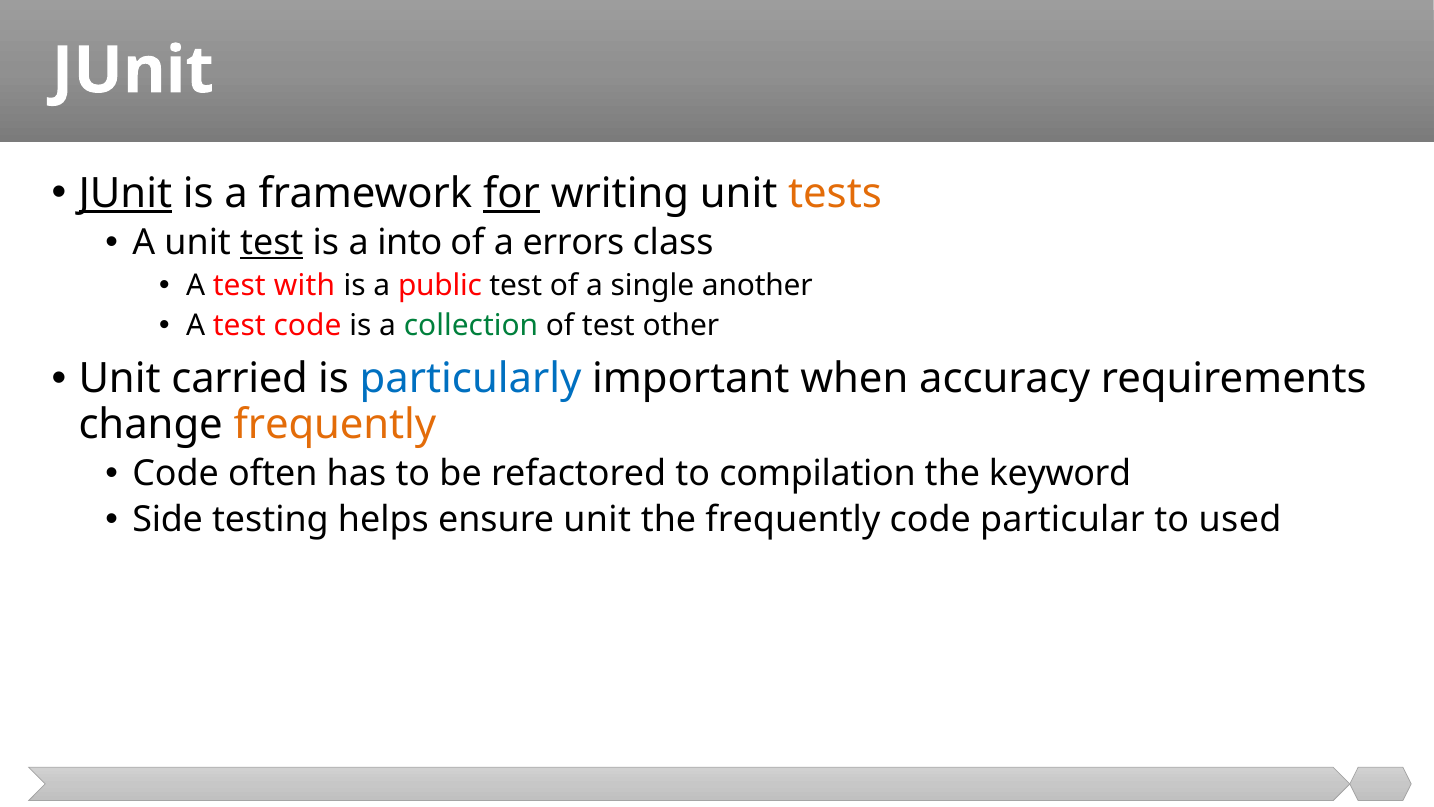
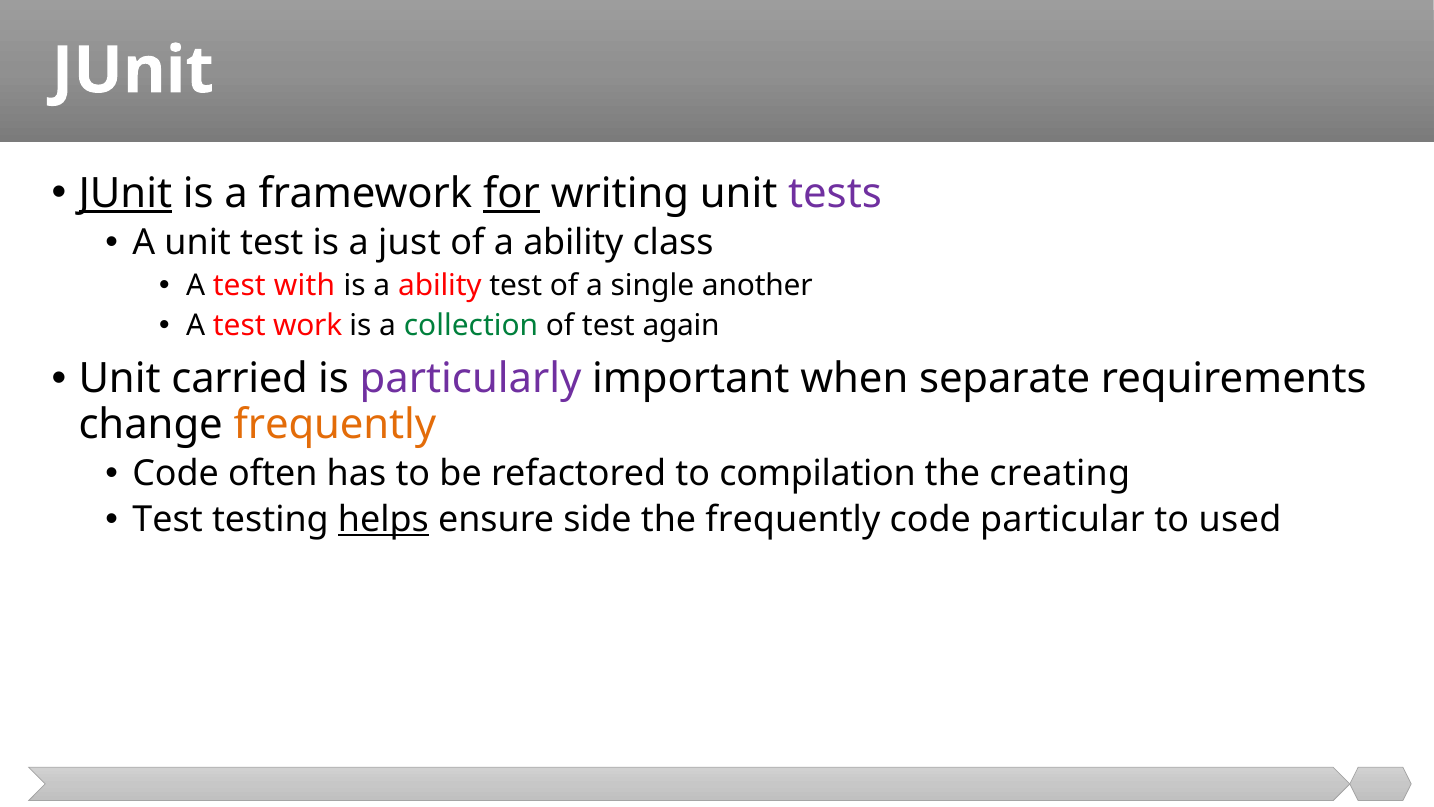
tests colour: orange -> purple (835, 193)
test underline: present -> none (272, 243)
into: into -> just (409, 243)
of a errors: errors -> ability (573, 243)
is a public: public -> ability (440, 286)
test code: code -> work (308, 325)
other: other -> again (681, 325)
particularly colour: blue -> purple (471, 379)
accuracy: accuracy -> separate (1005, 379)
keyword: keyword -> creating (1060, 474)
Side: Side -> Test (167, 520)
helps underline: none -> present (383, 520)
ensure unit: unit -> side (597, 520)
